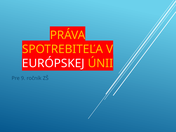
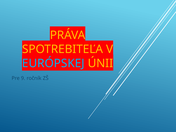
EURÓPSKEJ colour: white -> light blue (53, 63)
